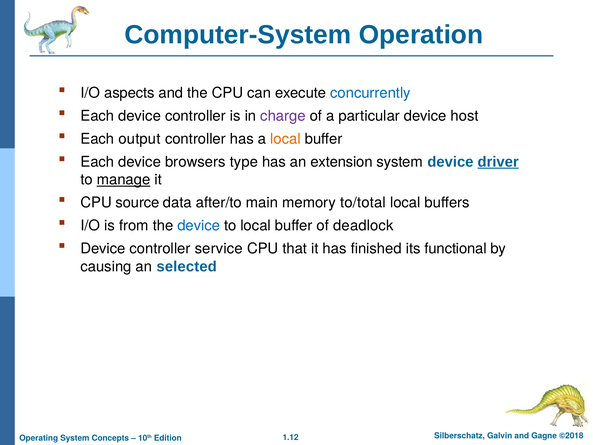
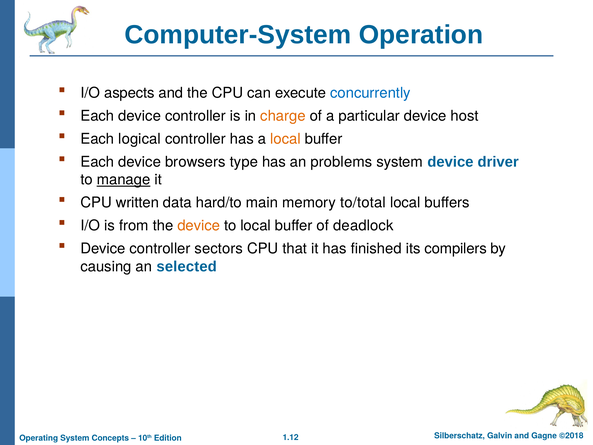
charge colour: purple -> orange (283, 116)
output: output -> logical (140, 139)
extension: extension -> problems (341, 162)
driver underline: present -> none (498, 162)
source: source -> written (137, 203)
after/to: after/to -> hard/to (219, 203)
device colour: blue -> orange (199, 226)
service: service -> sectors (219, 249)
functional: functional -> compilers (456, 249)
